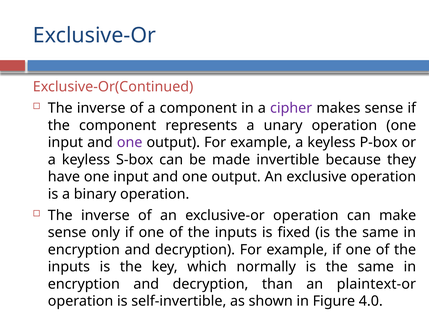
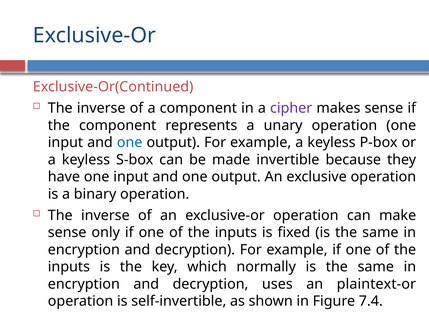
one colour: purple -> blue (130, 142)
than: than -> uses (277, 284)
4.0: 4.0 -> 7.4 (371, 301)
